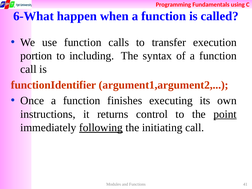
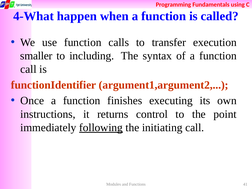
6-What: 6-What -> 4-What (34, 16)
portion: portion -> smaller (36, 56)
point underline: present -> none (225, 114)
